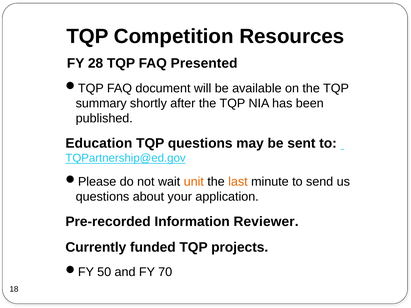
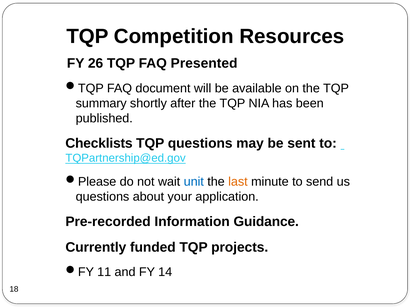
28: 28 -> 26 (96, 64)
Education: Education -> Checklists (99, 143)
unit colour: orange -> blue (194, 182)
Reviewer: Reviewer -> Guidance (266, 222)
50: 50 -> 11 (104, 272)
70: 70 -> 14 (165, 272)
